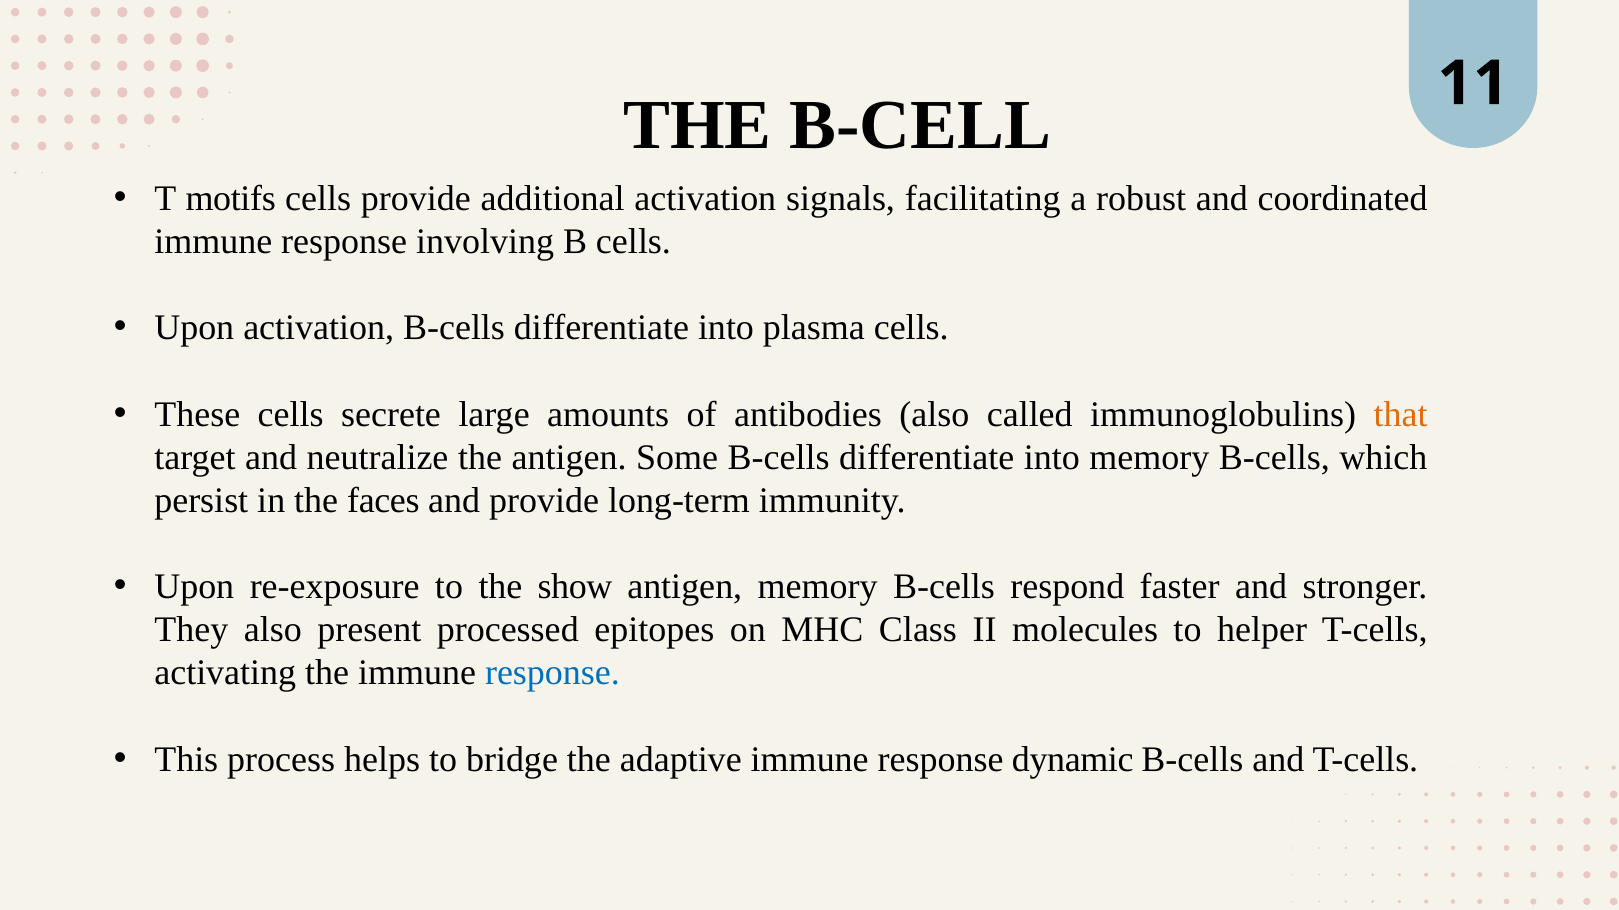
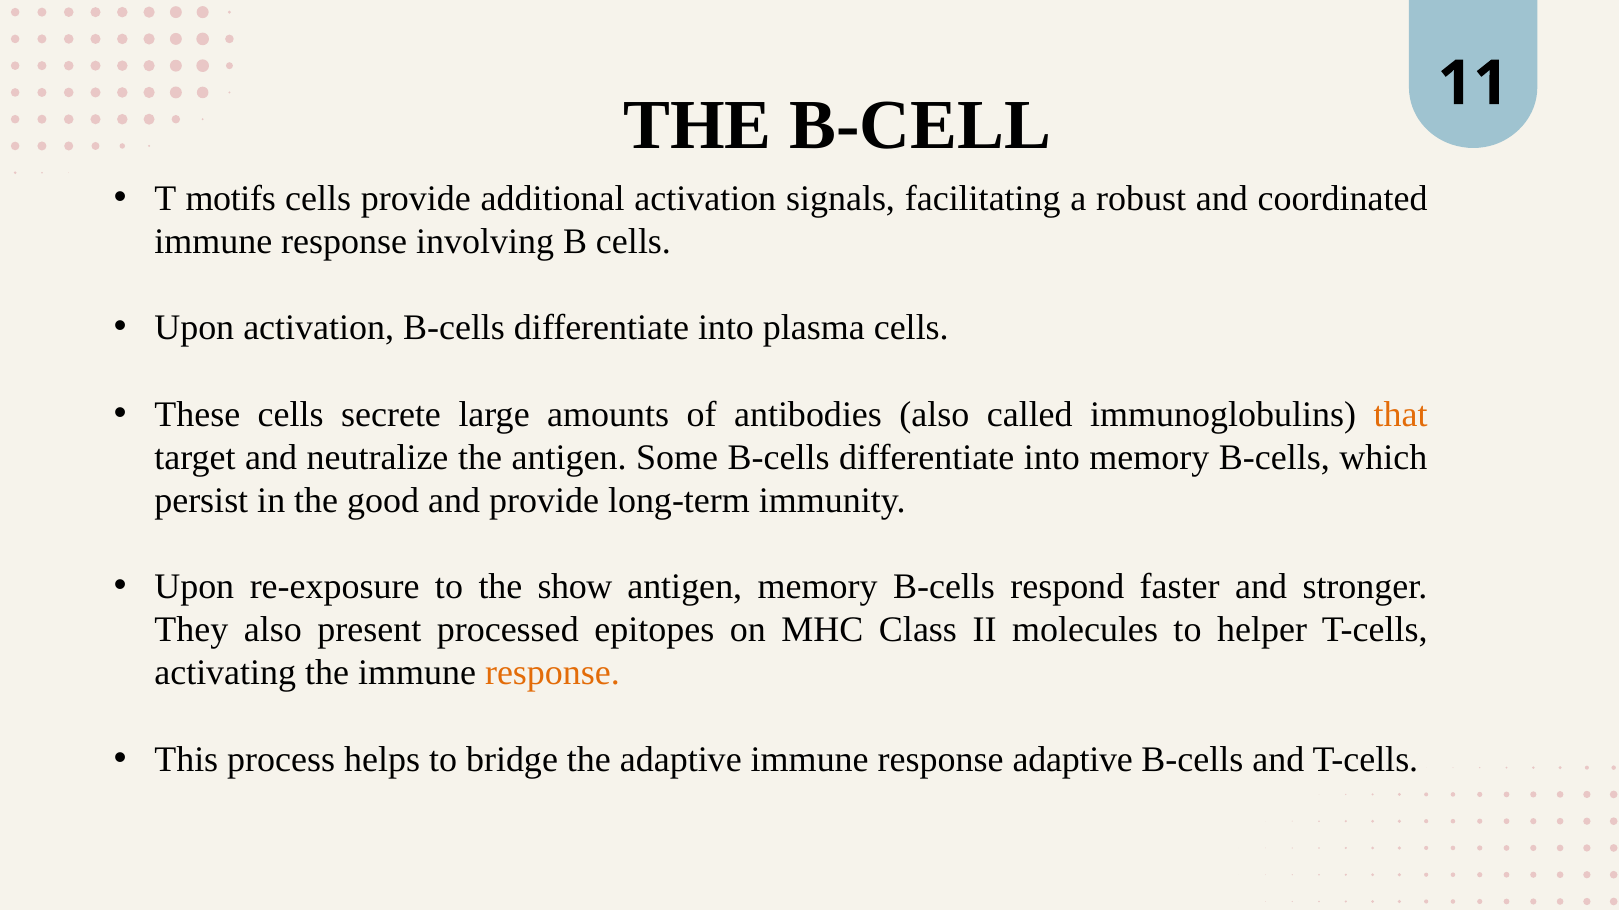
faces: faces -> good (383, 501)
response colour: blue -> orange (552, 674)
response dynamic: dynamic -> adaptive (1073, 760)
